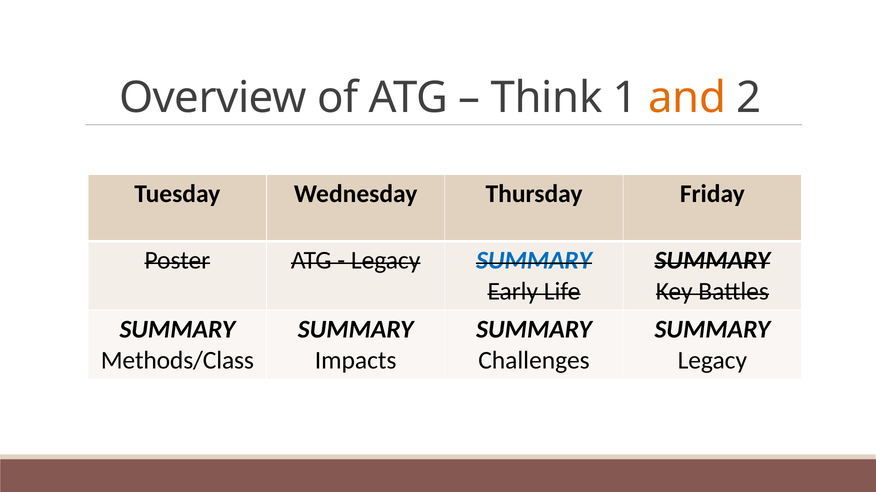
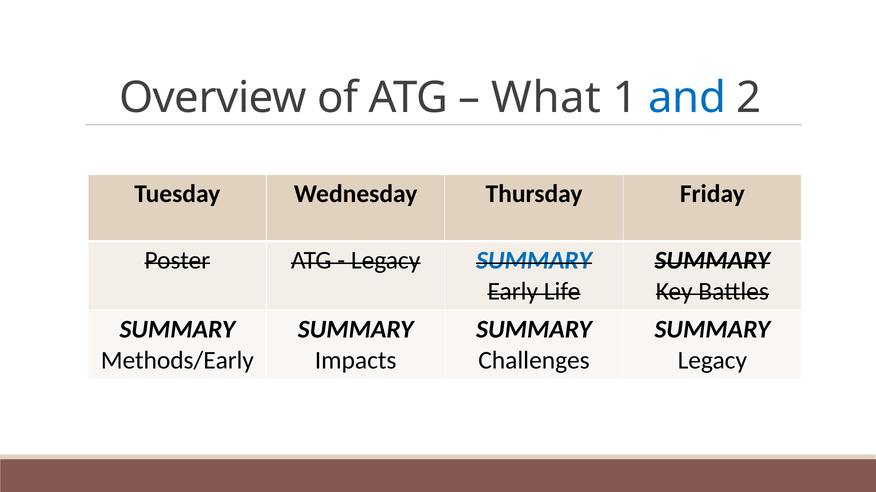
Think: Think -> What (546, 98)
and colour: orange -> blue (687, 98)
Methods/Class: Methods/Class -> Methods/Early (177, 361)
